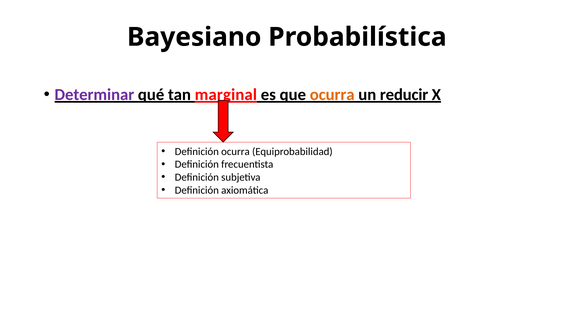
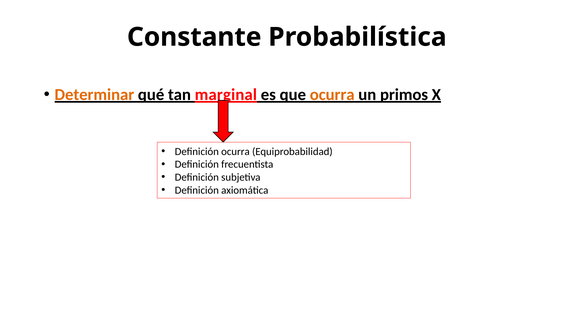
Bayesiano: Bayesiano -> Constante (194, 37)
Determinar colour: purple -> orange (94, 94)
reducir: reducir -> primos (404, 94)
